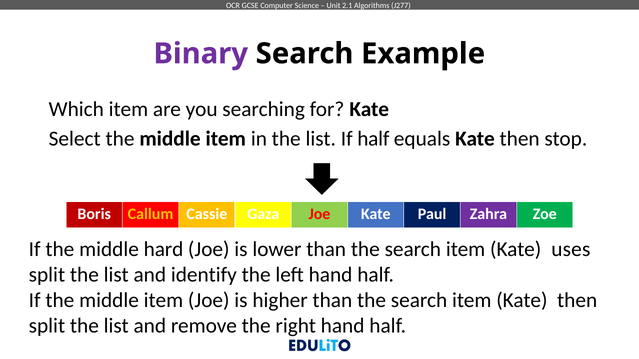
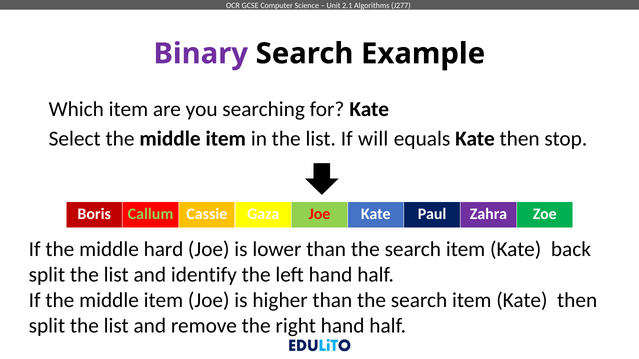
If half: half -> will (373, 139)
Callum colour: yellow -> light green (151, 214)
uses: uses -> back (571, 249)
